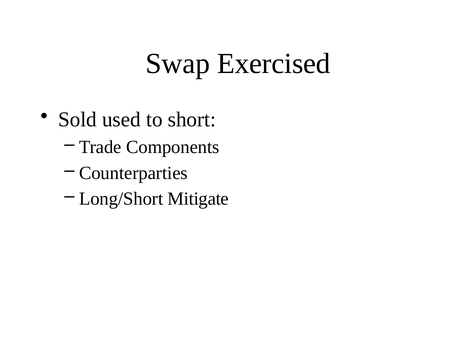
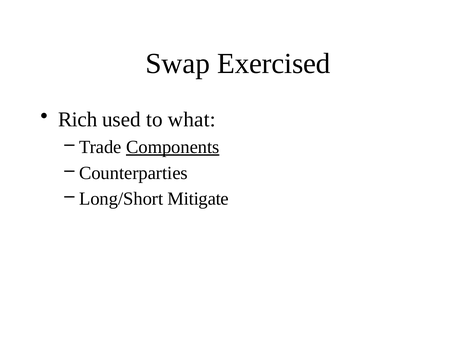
Sold: Sold -> Rich (78, 120)
short: short -> what (192, 120)
Components underline: none -> present (173, 147)
